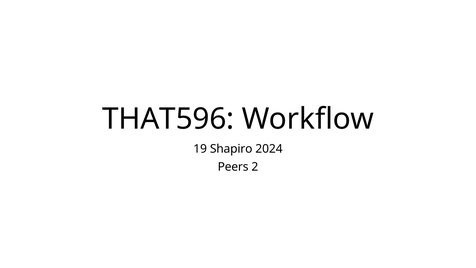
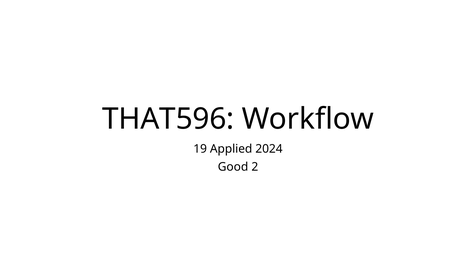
Shapiro: Shapiro -> Applied (231, 149)
Peers: Peers -> Good (233, 167)
